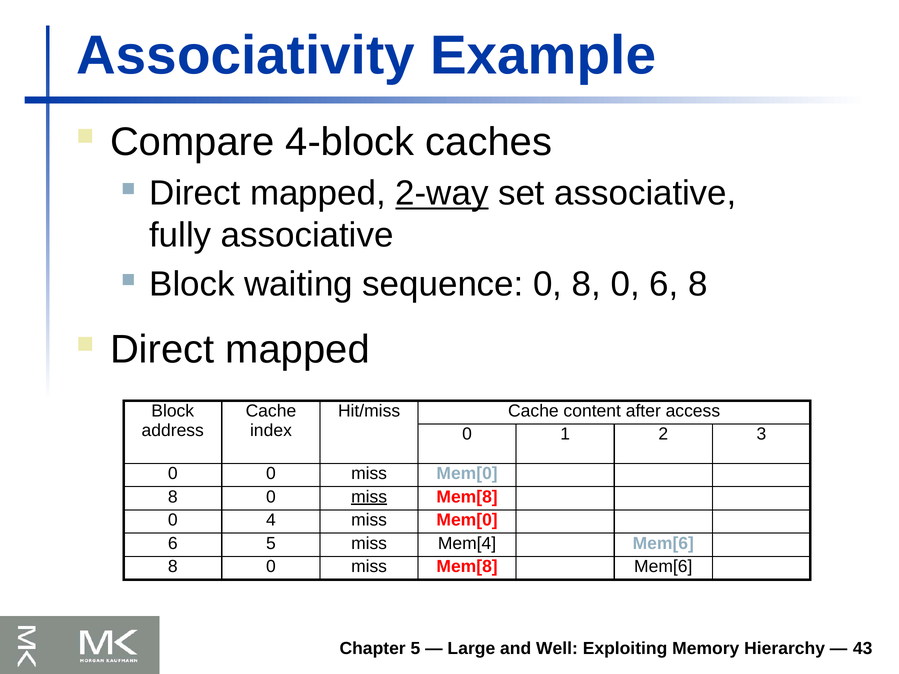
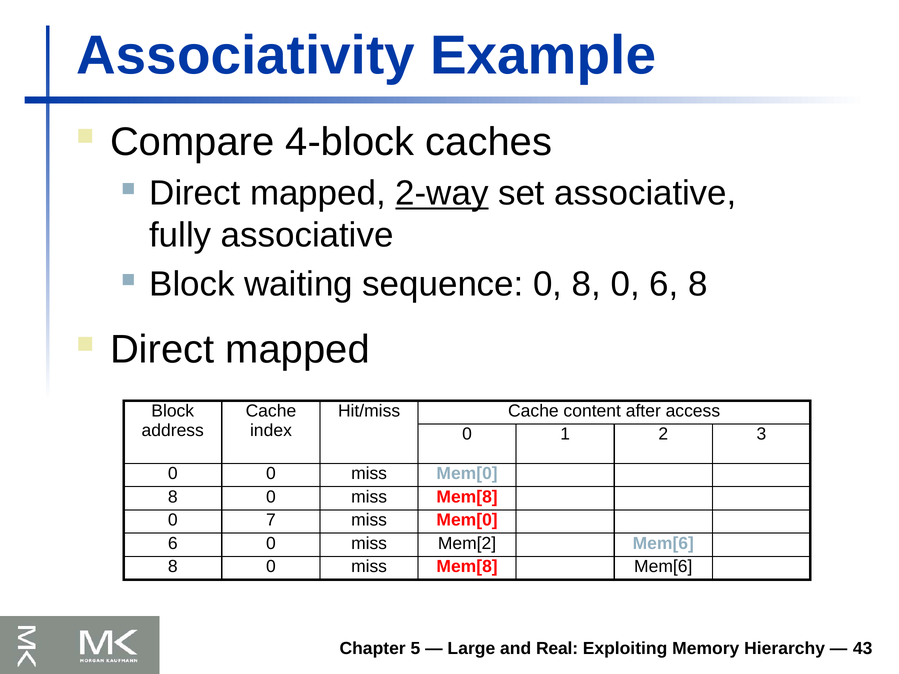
miss underline: present -> none (369, 497)
4: 4 -> 7 (271, 520)
6 5: 5 -> 0 (271, 543)
Mem[4: Mem[4 -> Mem[2 (467, 543)
Well: Well -> Real (557, 649)
